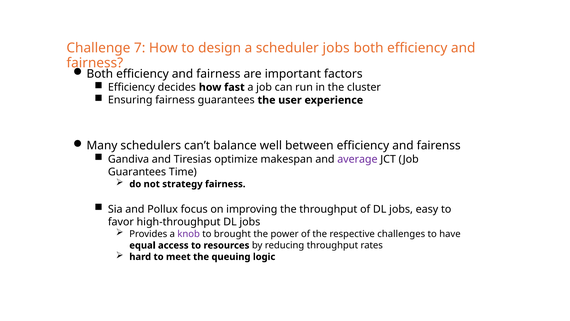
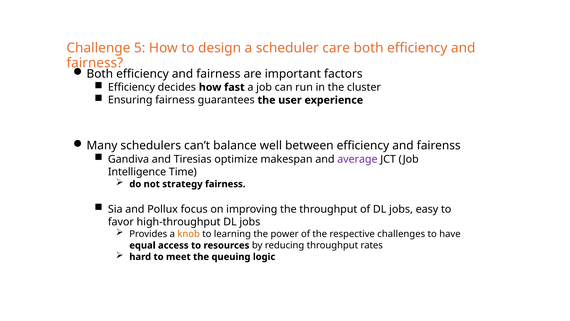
7: 7 -> 5 (140, 48)
scheduler jobs: jobs -> care (336, 48)
Guarantees: Guarantees -> Intelligence (137, 172)
knob colour: purple -> orange (189, 234)
brought: brought -> learning (232, 234)
